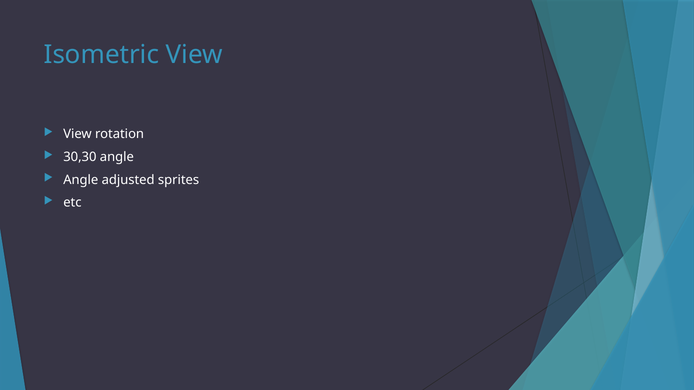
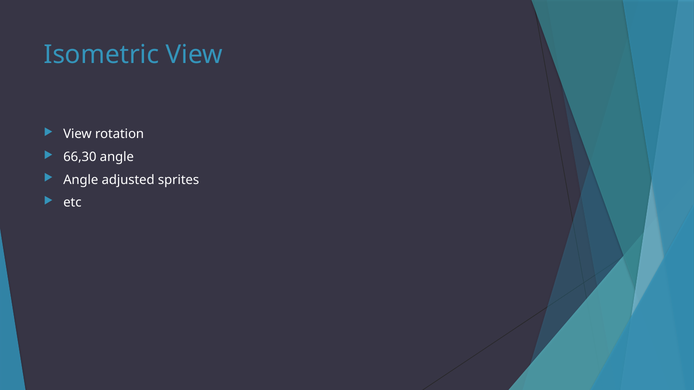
30,30: 30,30 -> 66,30 (80, 157)
